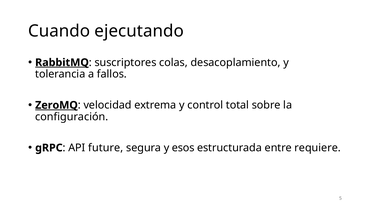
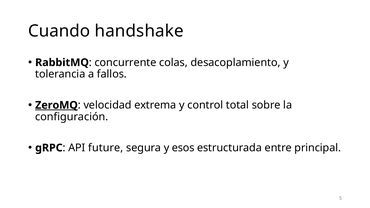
ejecutando: ejecutando -> handshake (139, 31)
RabbitMQ underline: present -> none (62, 63)
suscriptores: suscriptores -> concurrente (125, 63)
requiere: requiere -> principal (318, 148)
